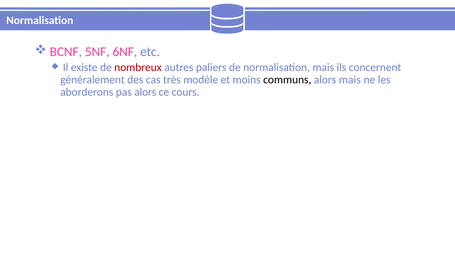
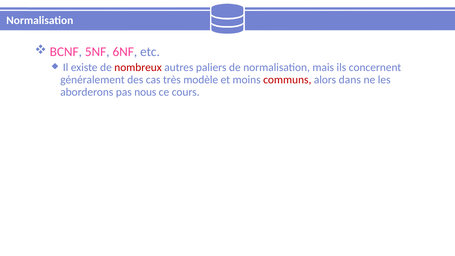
communs colour: black -> red (287, 80)
alors mais: mais -> dans (350, 80)
pas alors: alors -> nous (145, 92)
